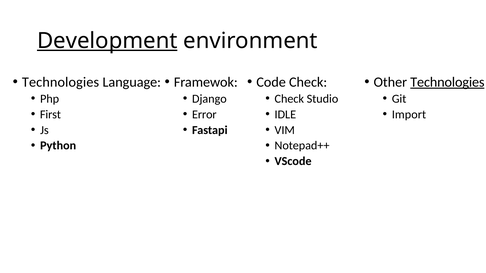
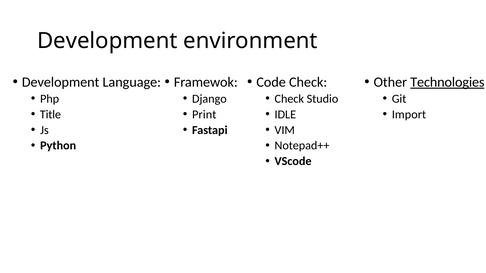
Development underline: present -> none (107, 41)
Technologies: Technologies -> Development (61, 82)
First: First -> Title (50, 115)
Error: Error -> Print (204, 115)
